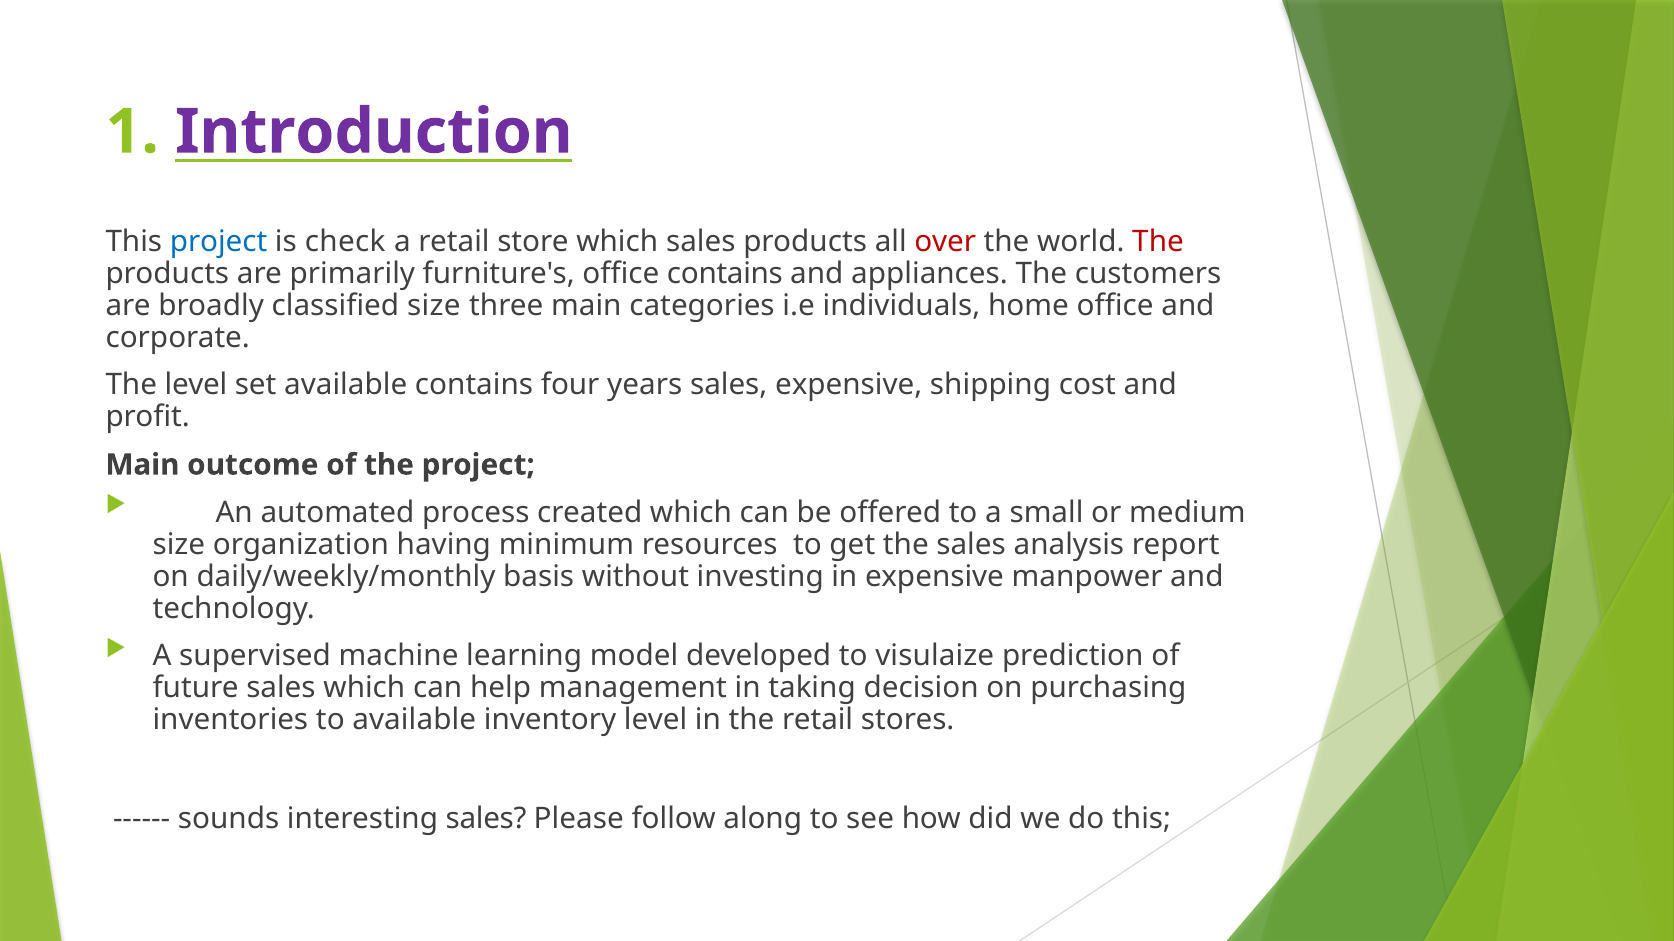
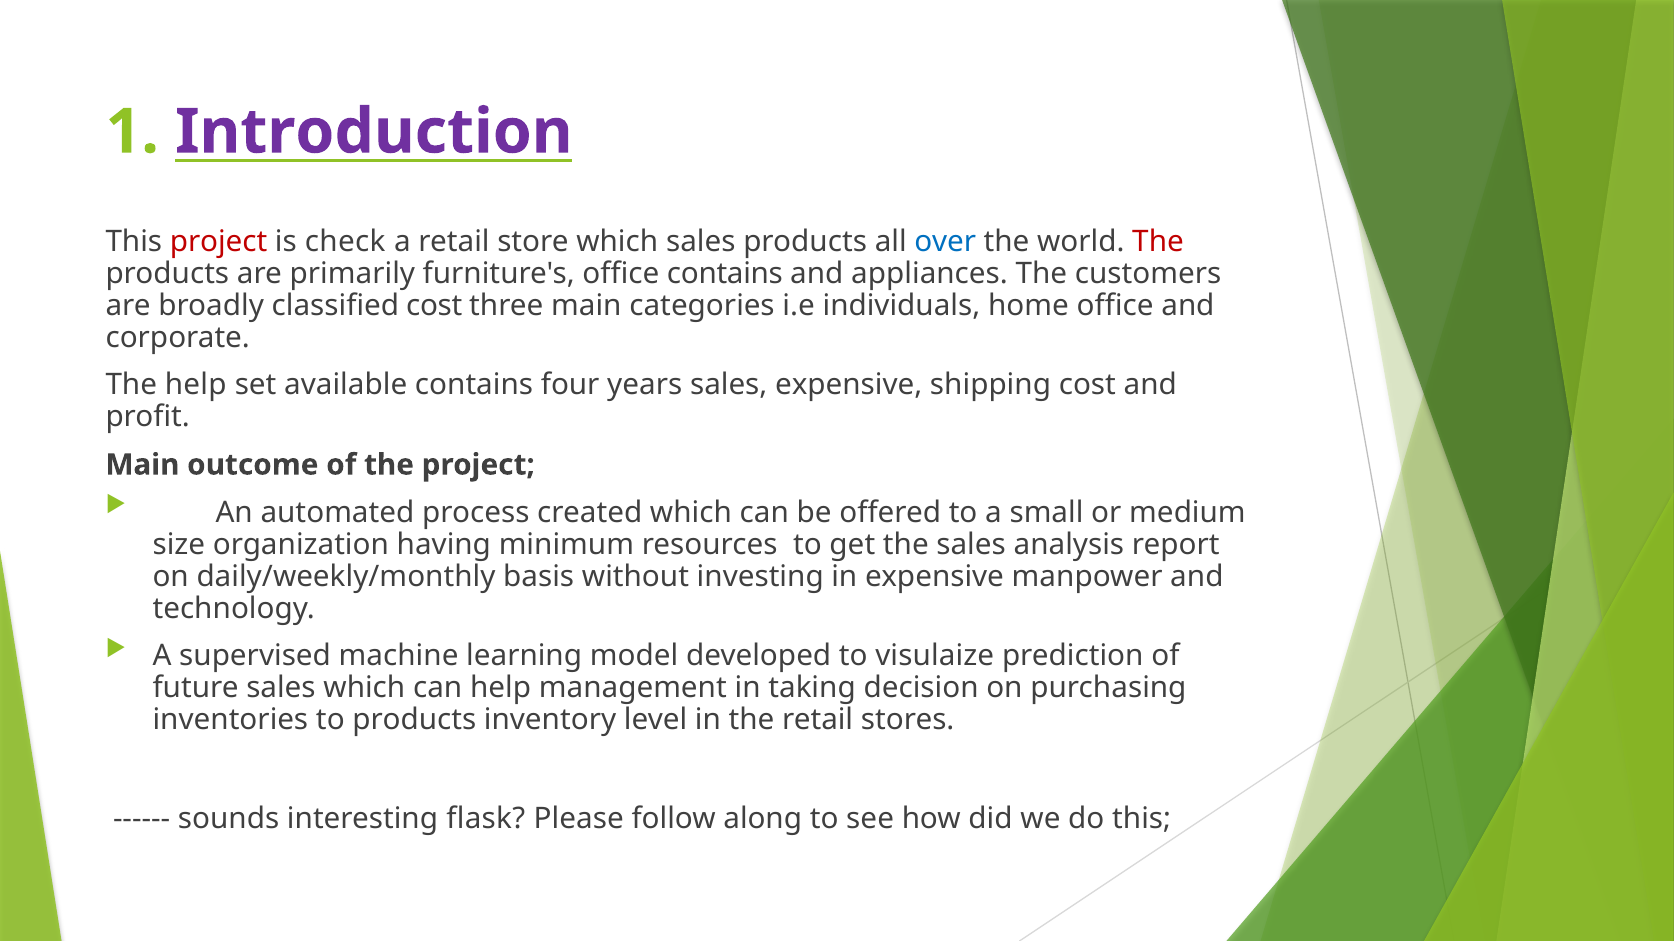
project colour: blue -> red (219, 242)
over colour: red -> blue (945, 242)
classified size: size -> cost (434, 306)
The level: level -> help (196, 385)
to available: available -> products (414, 721)
interesting sales: sales -> flask (486, 820)
